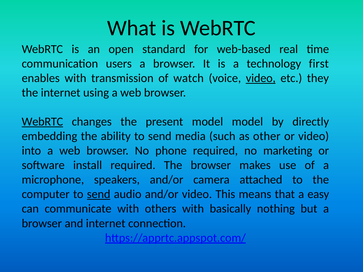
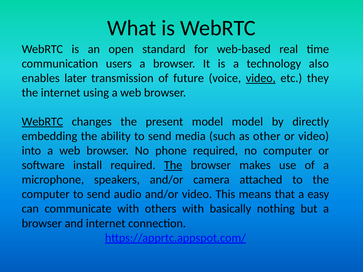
first: first -> also (319, 64)
enables with: with -> later (76, 78)
watch: watch -> future (189, 78)
no marketing: marketing -> computer (288, 151)
The underline: none -> present (173, 165)
send underline: present -> none (99, 194)
